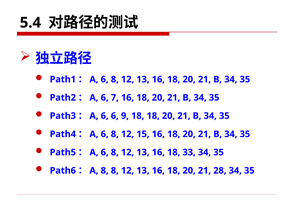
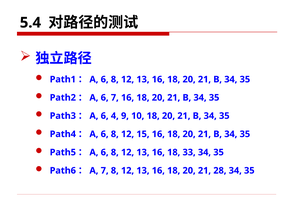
6 6: 6 -> 4 (115, 116)
9 18: 18 -> 10 (138, 116)
8: 8 -> 7 (105, 171)
